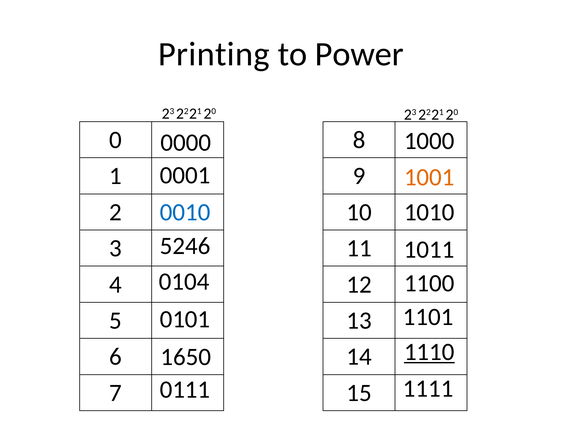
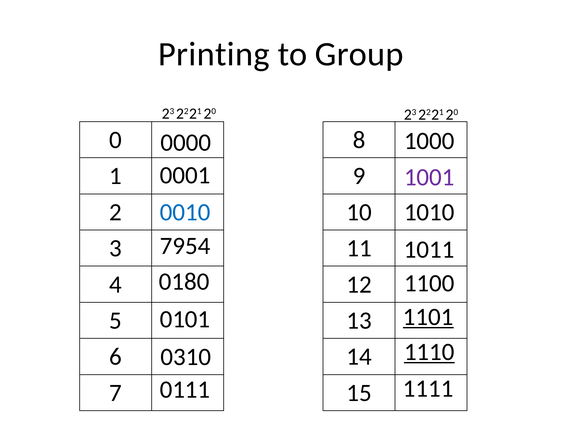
Power: Power -> Group (359, 54)
1001 colour: orange -> purple (429, 177)
5246: 5246 -> 7954 (185, 246)
0104: 0104 -> 0180 (184, 282)
1101 underline: none -> present (428, 317)
1650: 1650 -> 0310 (186, 357)
